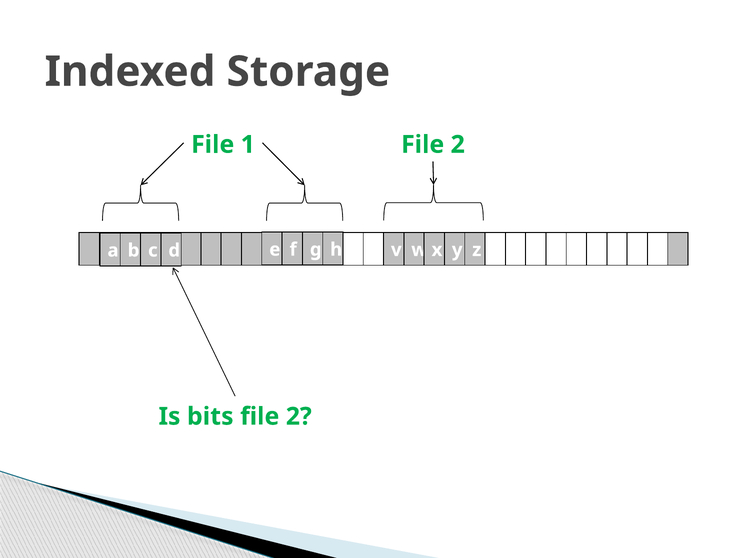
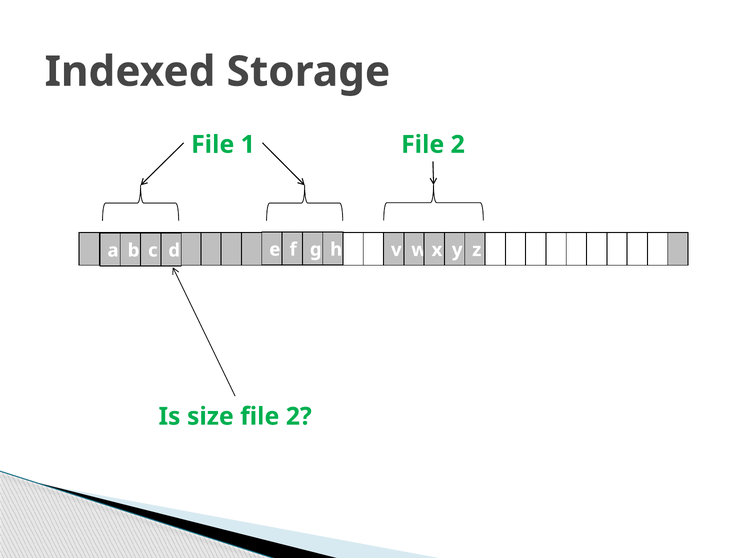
bits: bits -> size (210, 416)
